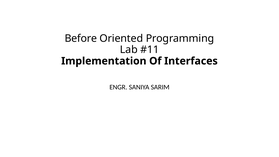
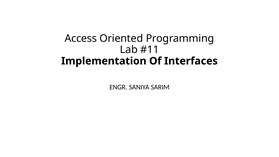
Before: Before -> Access (81, 38)
